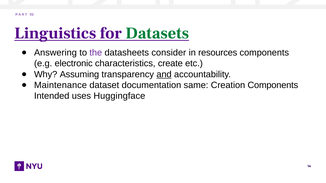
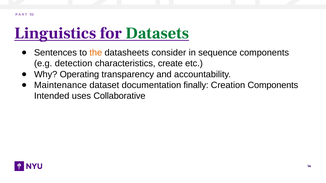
Answering: Answering -> Sentences (55, 53)
the colour: purple -> orange (96, 53)
resources: resources -> sequence (218, 53)
electronic: electronic -> detection (74, 64)
Assuming: Assuming -> Operating (79, 74)
and underline: present -> none (164, 74)
same: same -> finally (196, 85)
Huggingface: Huggingface -> Collaborative (119, 96)
